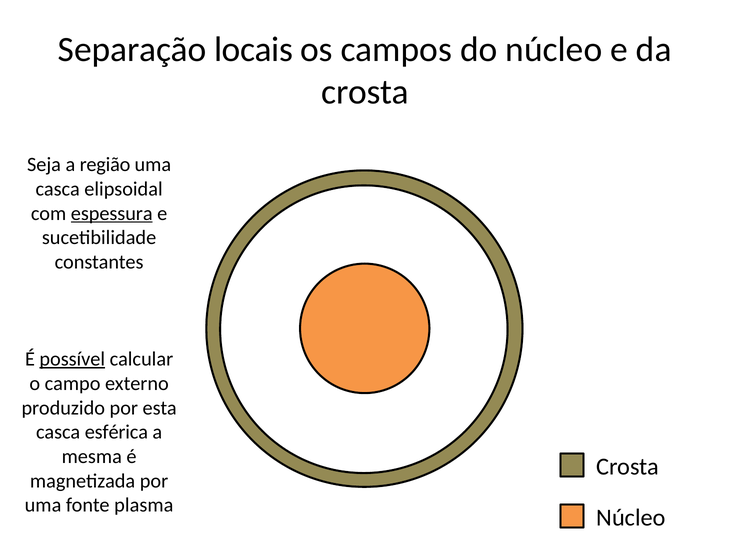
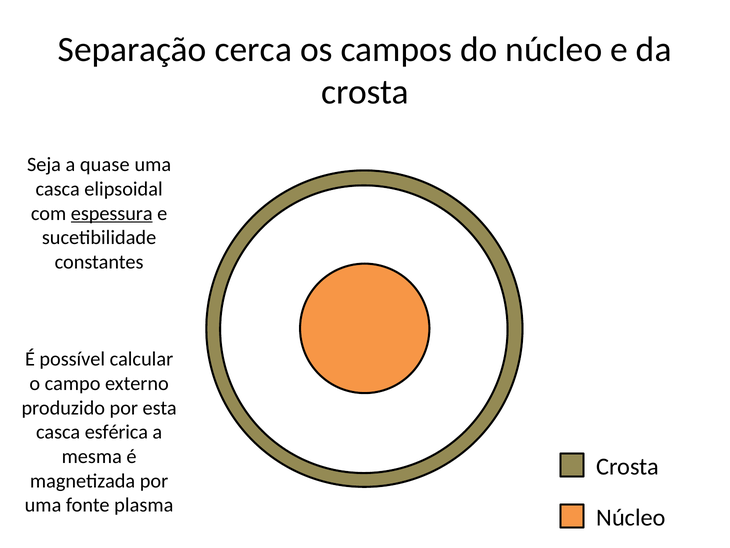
locais: locais -> cerca (253, 49)
região: região -> quase (105, 164)
possível underline: present -> none (72, 359)
